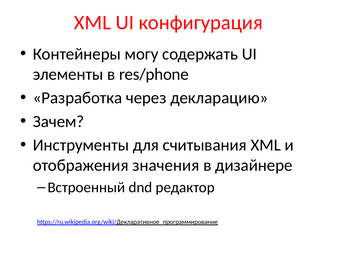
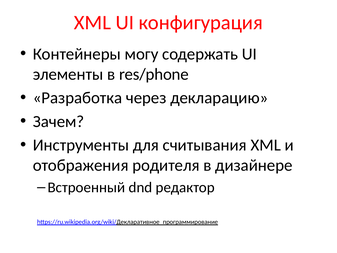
значения: значения -> родителя (166, 165)
